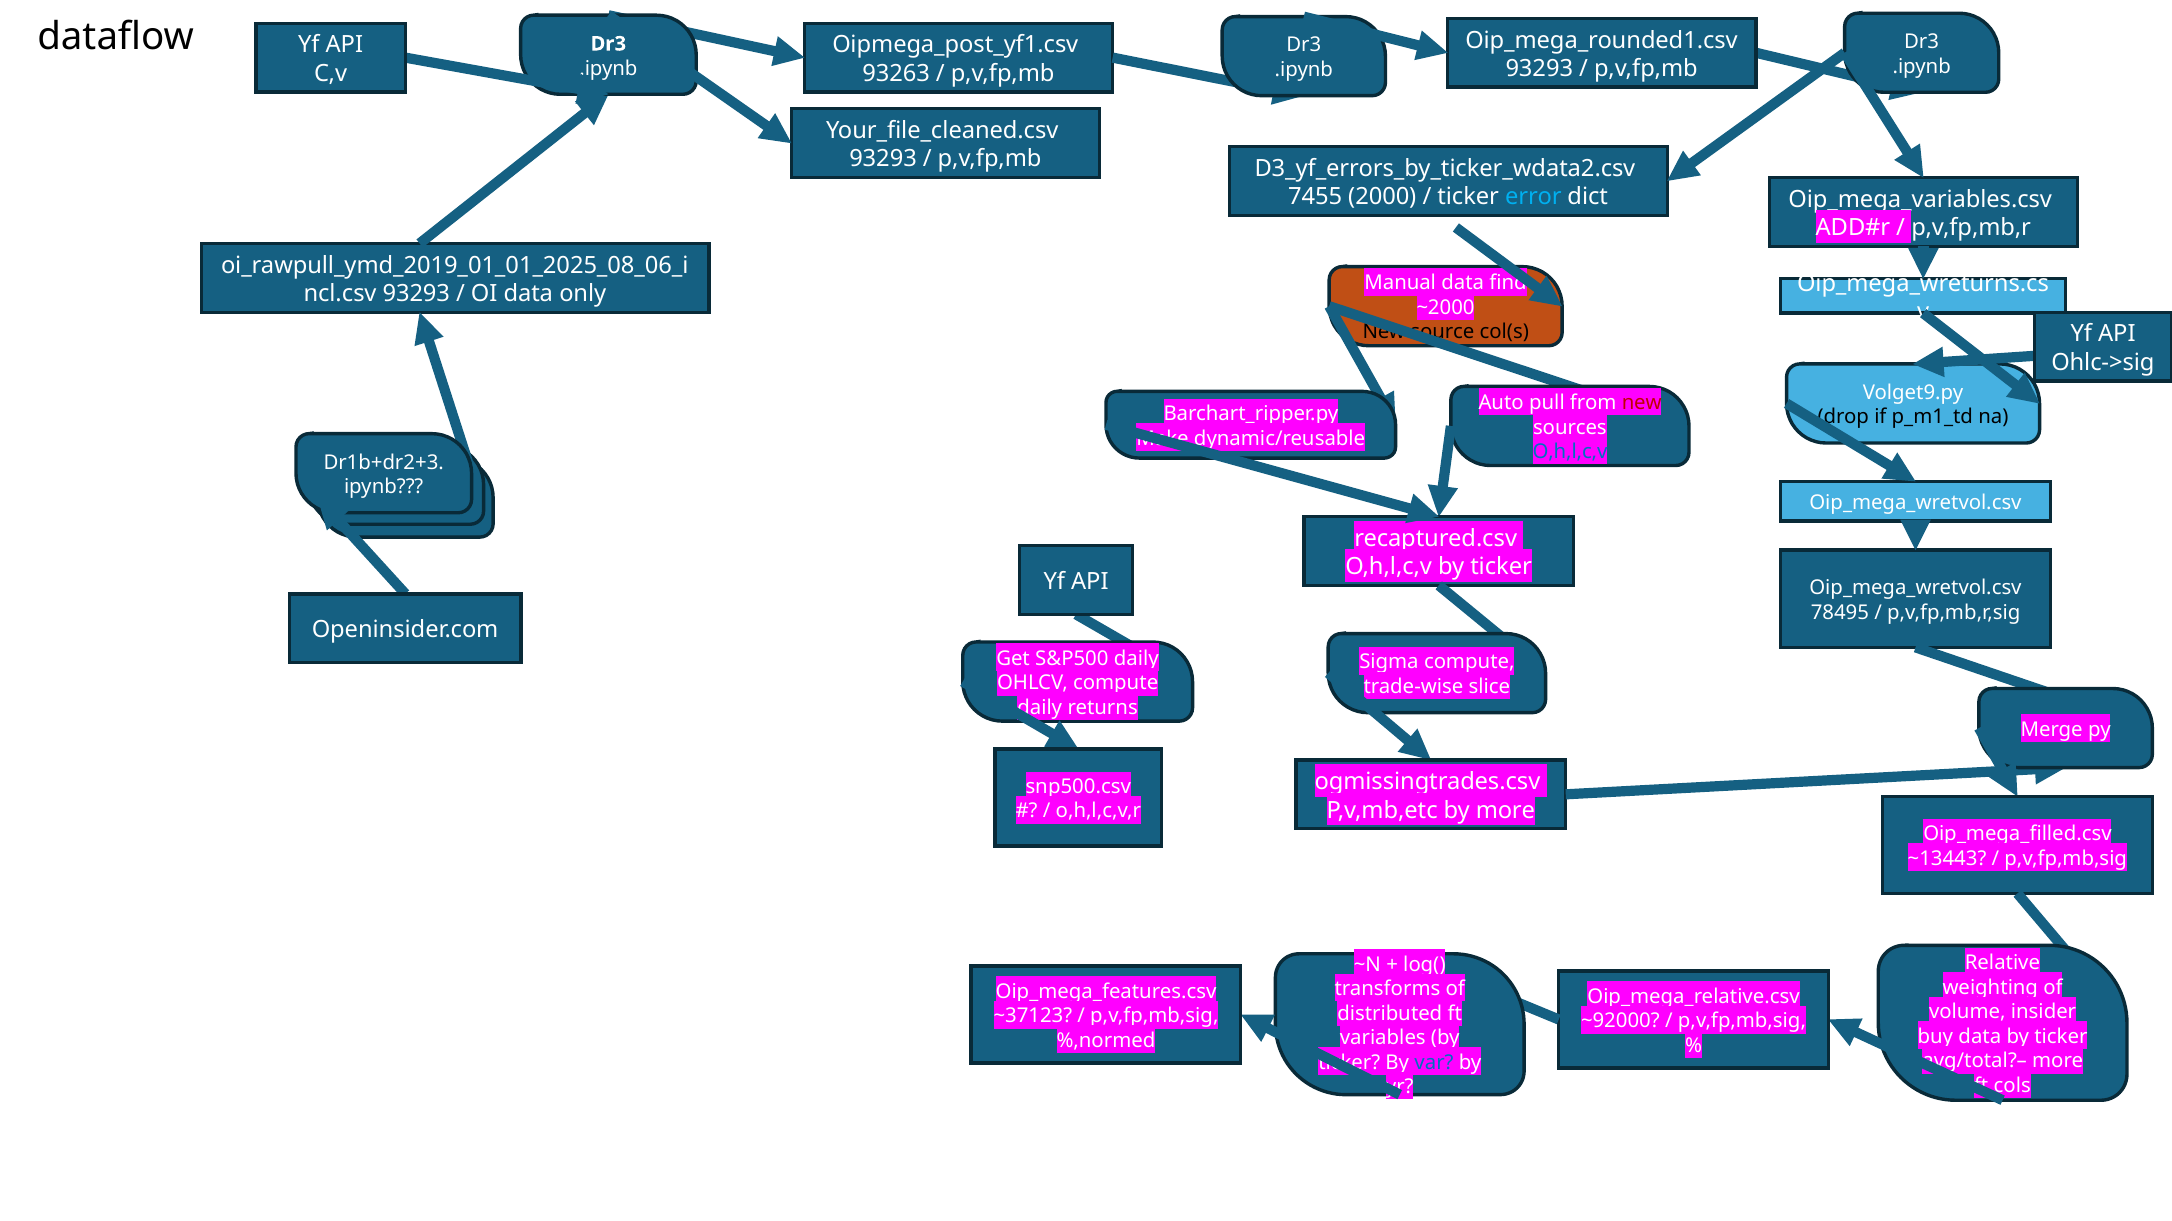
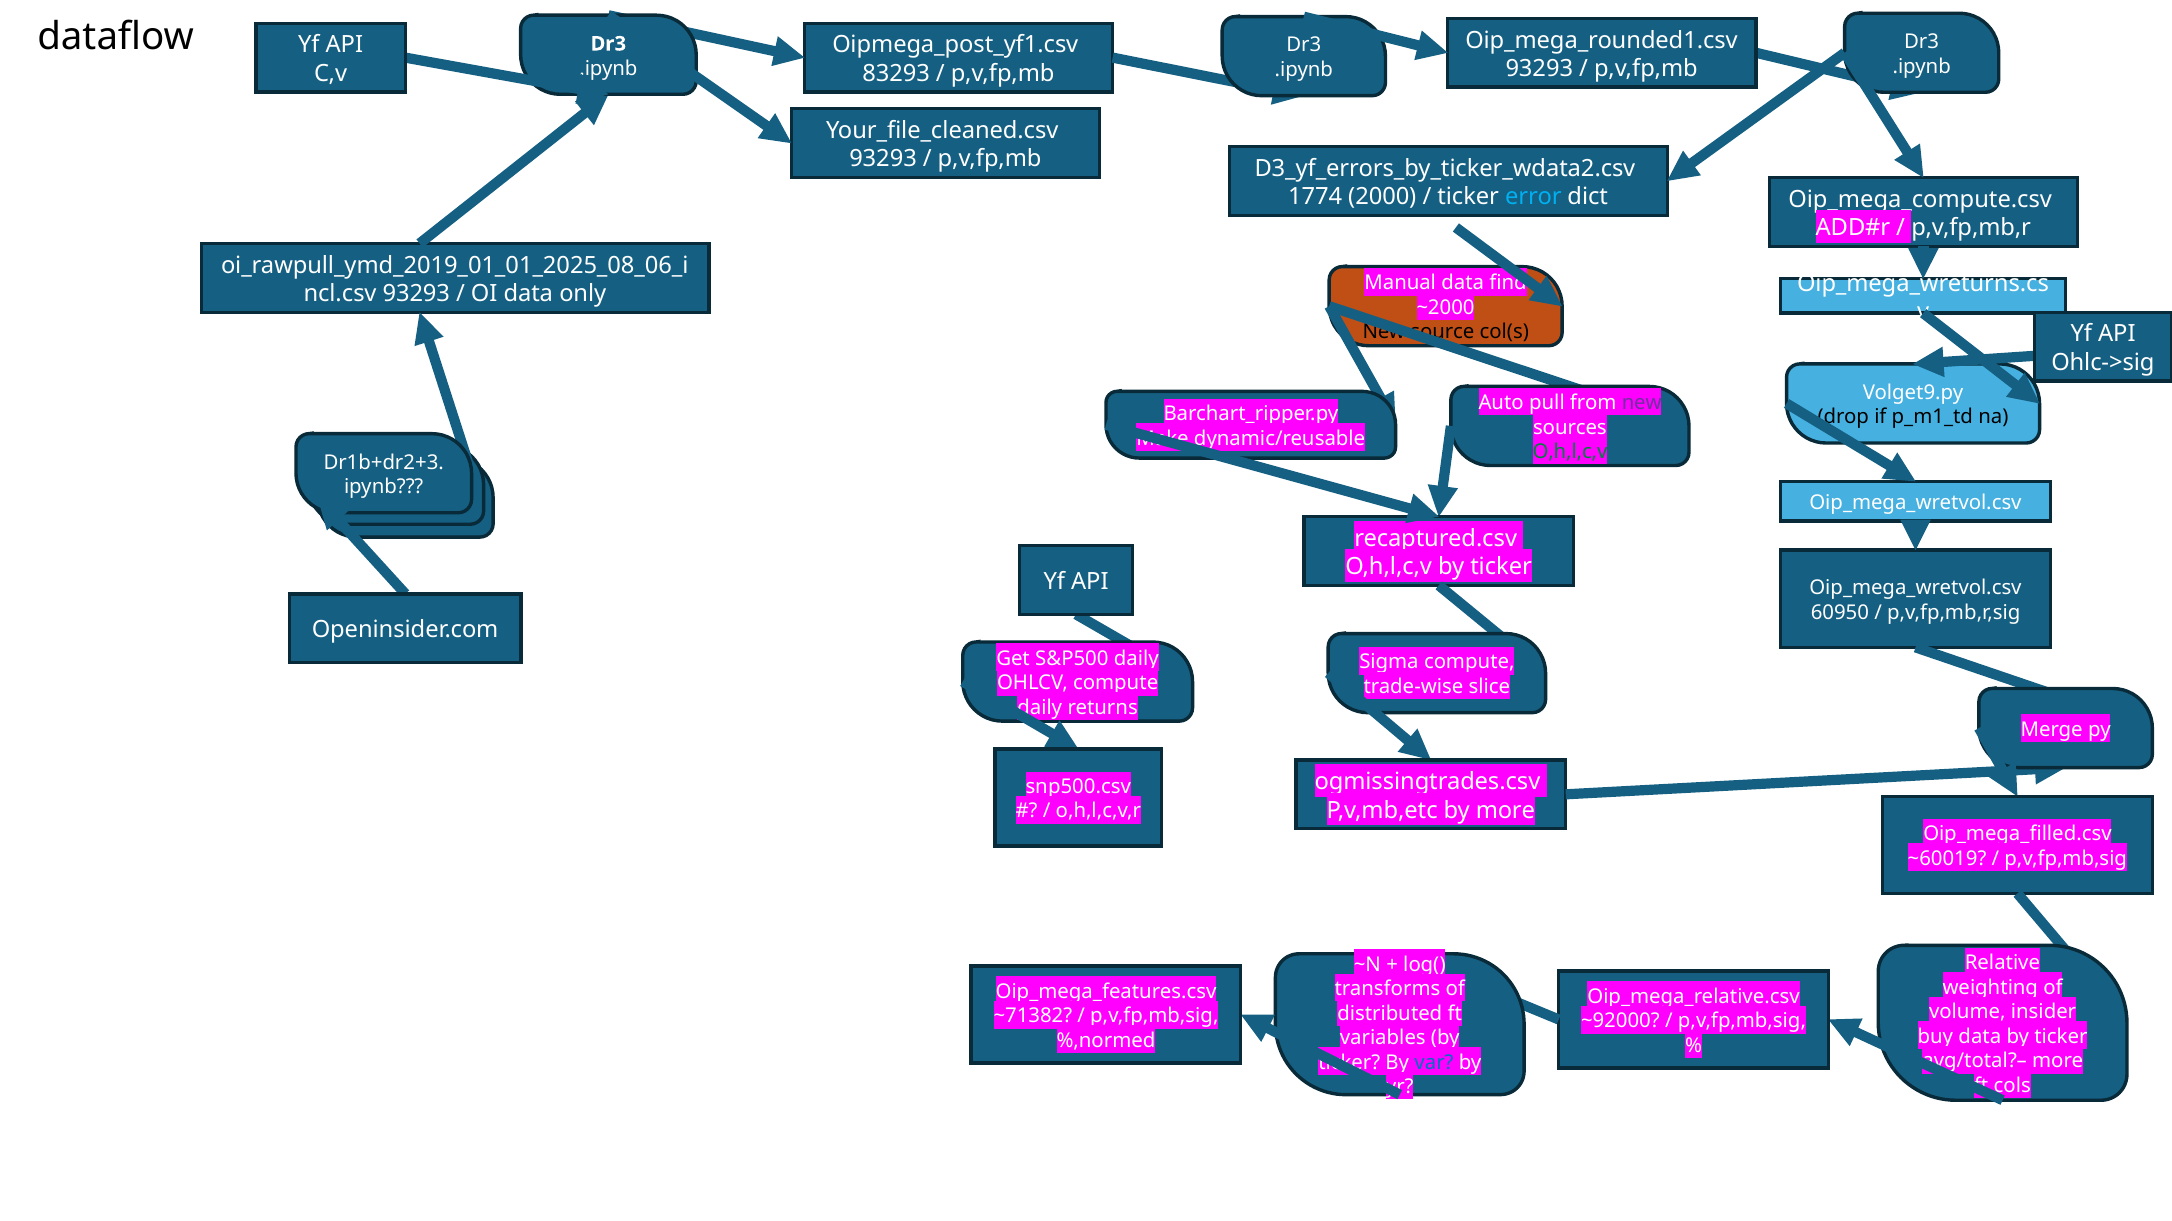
93263: 93263 -> 83293 (896, 74)
7455: 7455 -> 1774 (1315, 197)
Oip_mega_variables.csv: Oip_mega_variables.csv -> Oip_mega_compute.csv (1920, 200)
new colour: red -> purple (1642, 403)
O,h,l,c,v colour: blue -> green (1570, 452)
78495: 78495 -> 60950 (1840, 613)
~13443: ~13443 -> ~60019 (1947, 859)
~37123: ~37123 -> ~71382 (1033, 1017)
